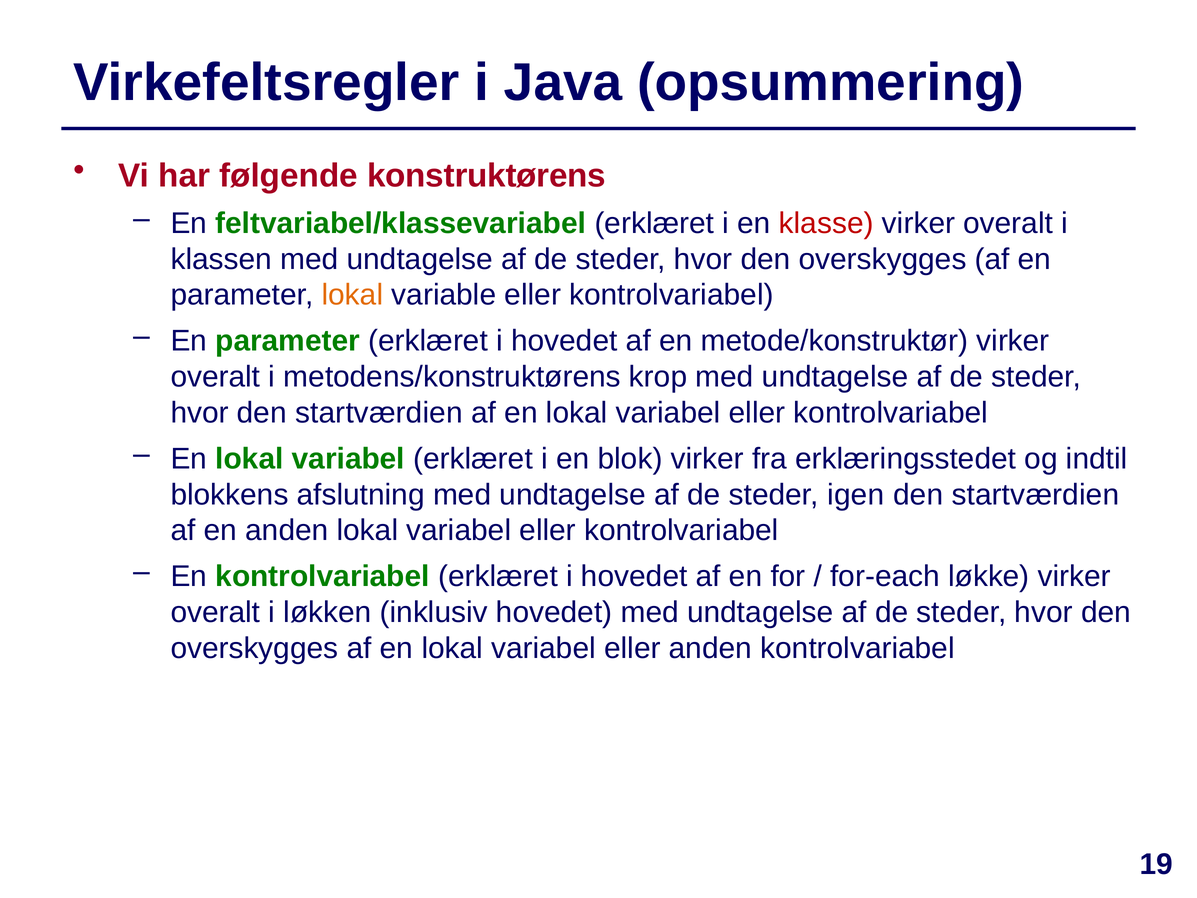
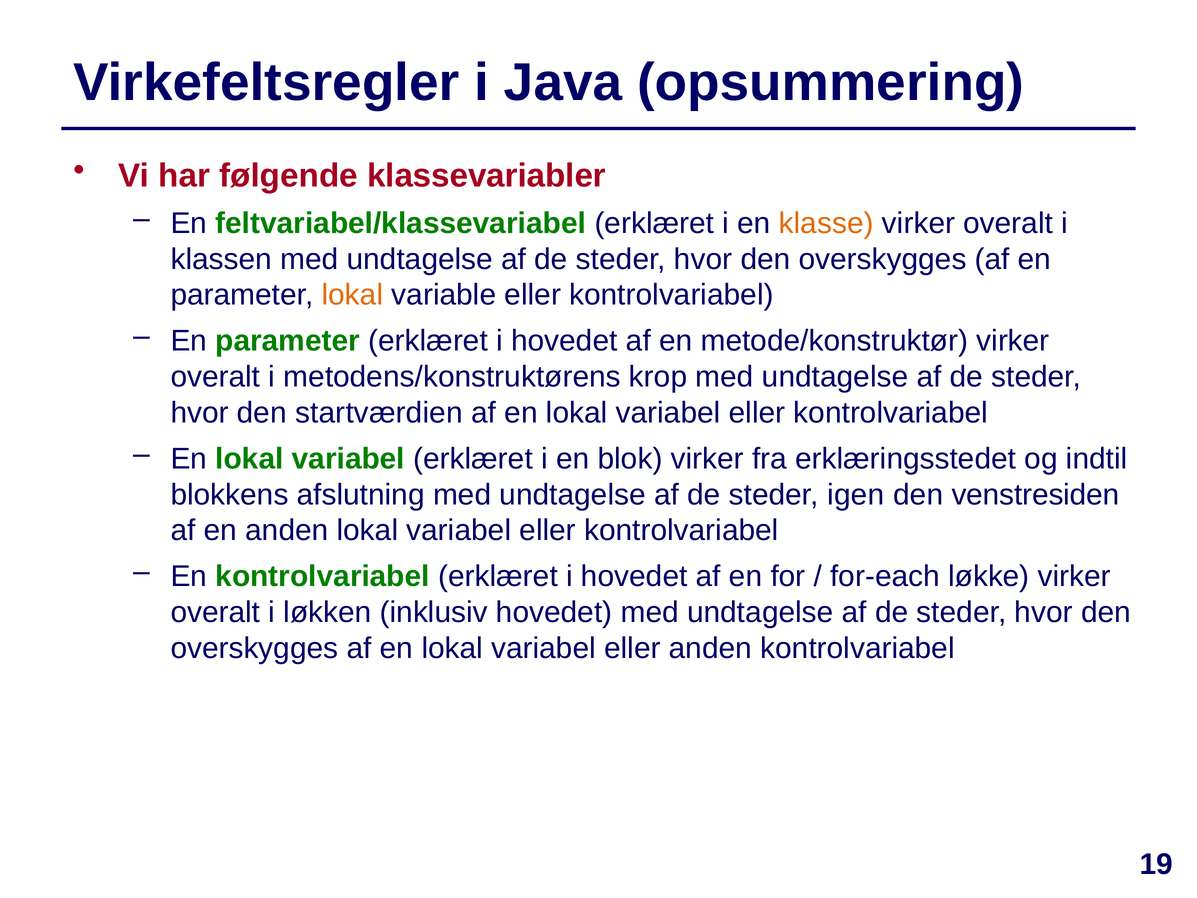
konstruktørens: konstruktørens -> klassevariabler (486, 175)
klasse colour: red -> orange (826, 223)
startværdien: startværdien -> venstresiden (1036, 495)
